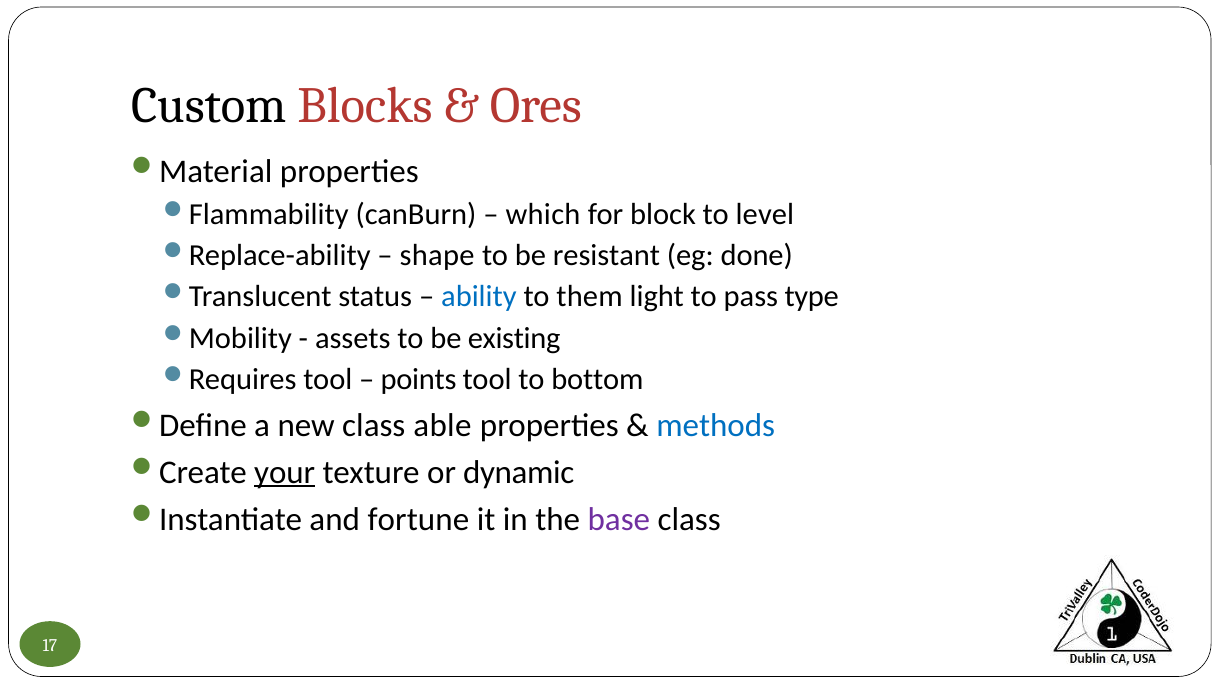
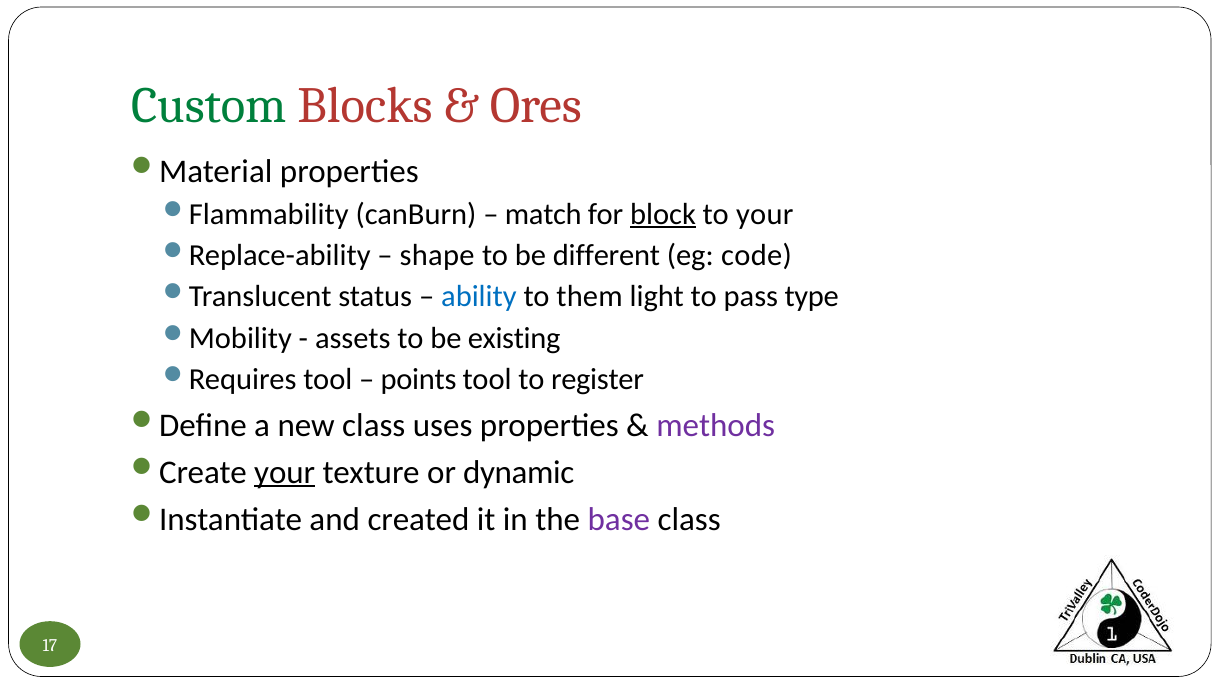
Custom colour: black -> green (209, 106)
which: which -> match (543, 214)
block underline: none -> present (663, 214)
to level: level -> your (765, 214)
resistant: resistant -> different (607, 256)
done: done -> code (757, 256)
bottom: bottom -> register (597, 380)
able: able -> uses (443, 425)
methods colour: blue -> purple (716, 425)
fortune: fortune -> created (418, 520)
